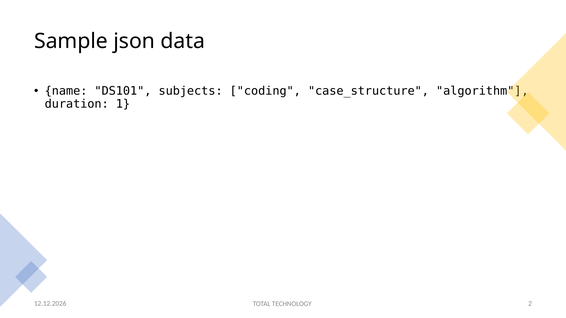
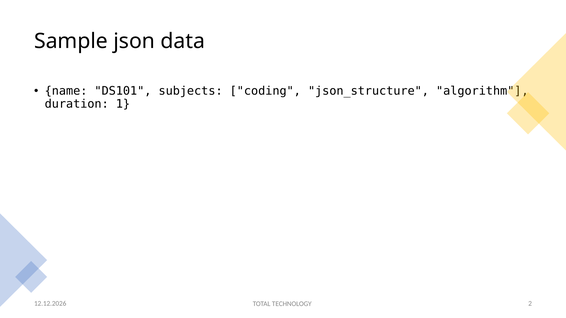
case_structure: case_structure -> json_structure (368, 91)
